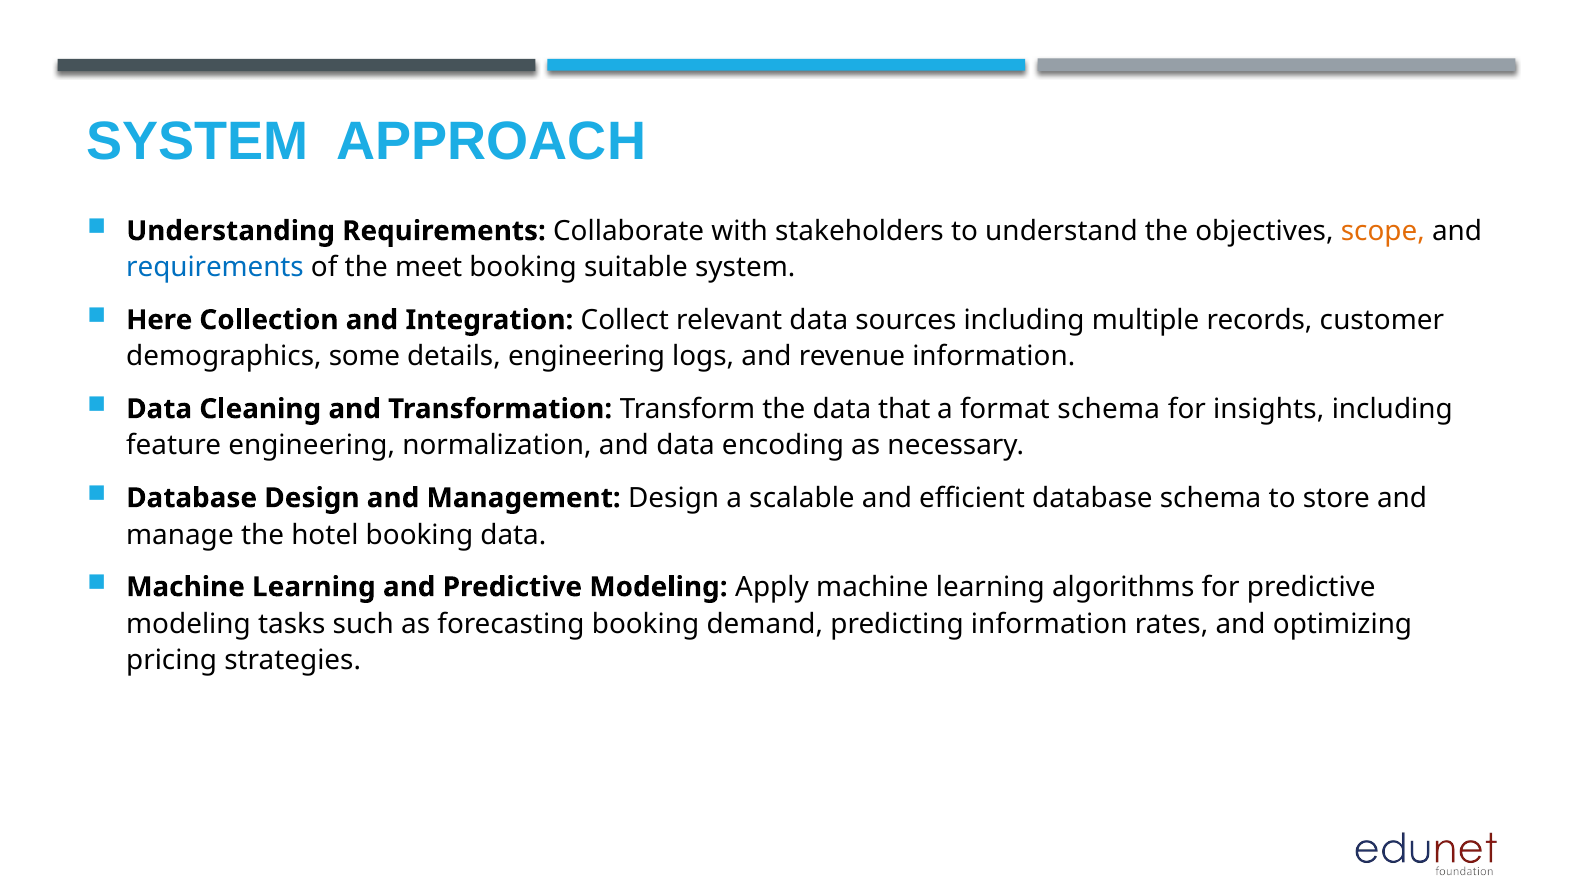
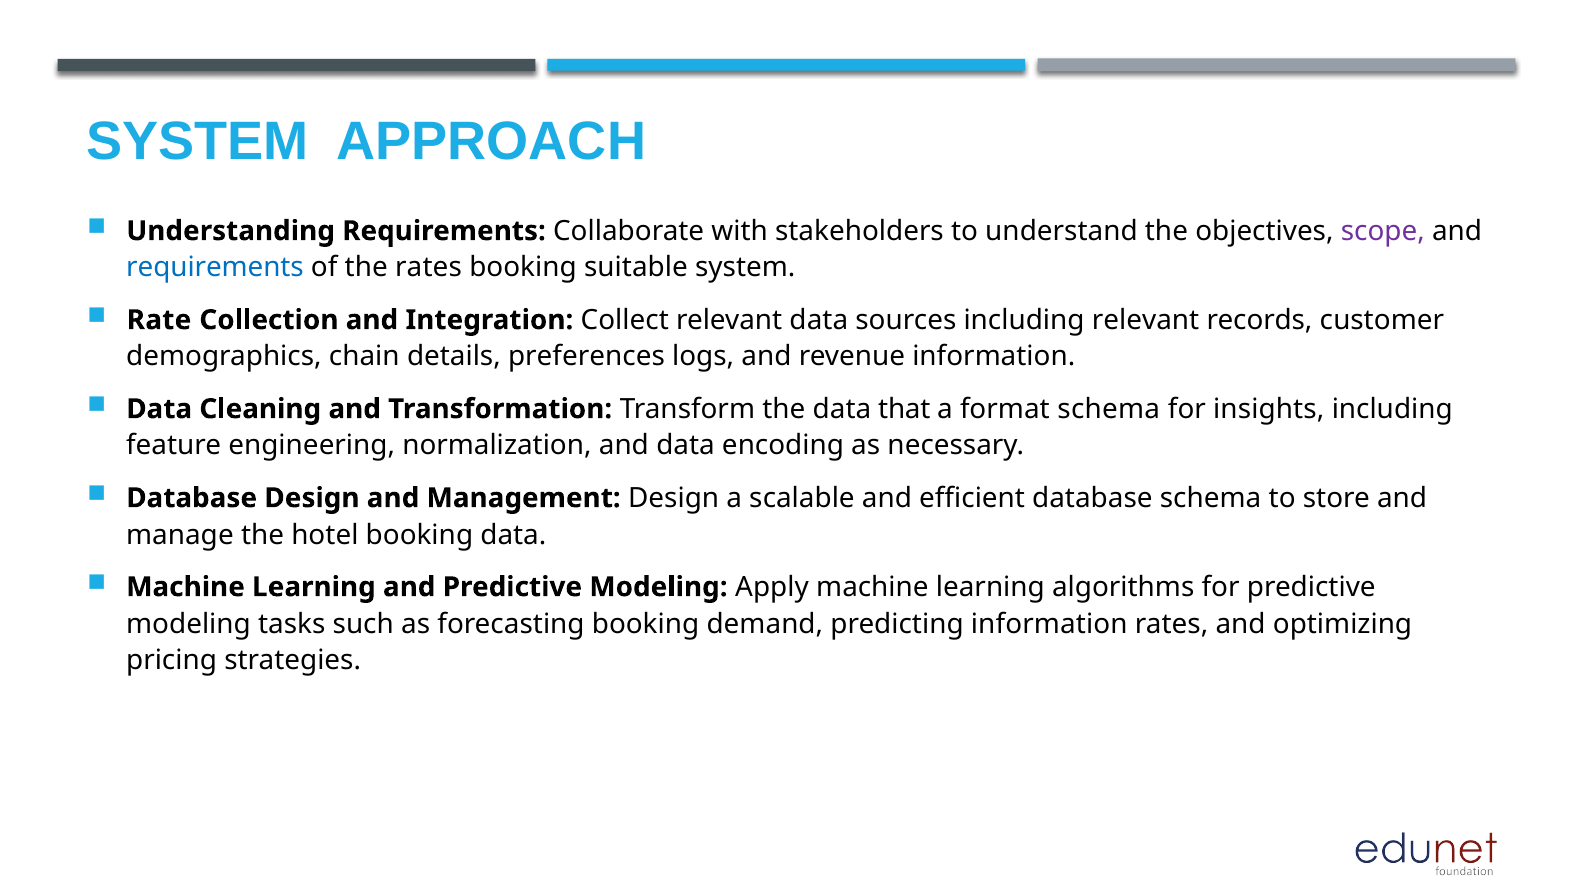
scope colour: orange -> purple (1383, 231)
the meet: meet -> rates (428, 268)
Here: Here -> Rate (159, 320)
including multiple: multiple -> relevant (1146, 320)
some: some -> chain (364, 357)
details engineering: engineering -> preferences (586, 357)
